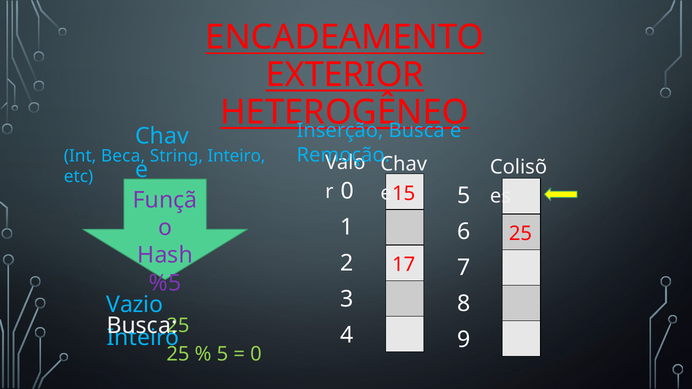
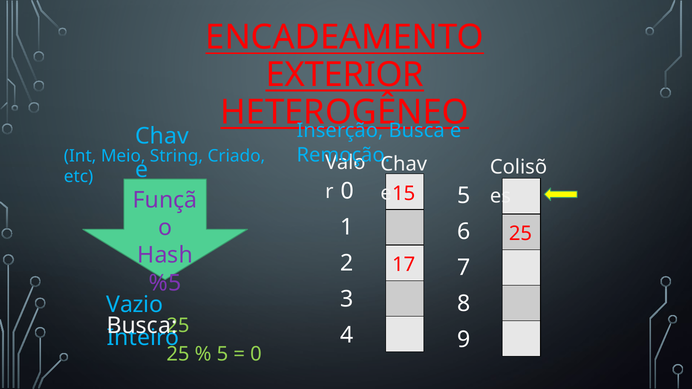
Beca: Beca -> Meio (123, 156)
String Inteiro: Inteiro -> Criado (236, 156)
